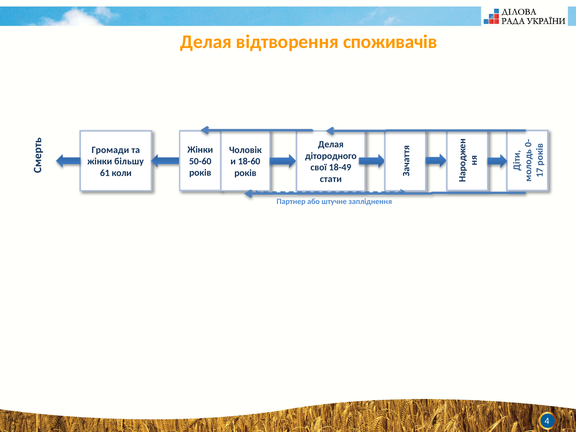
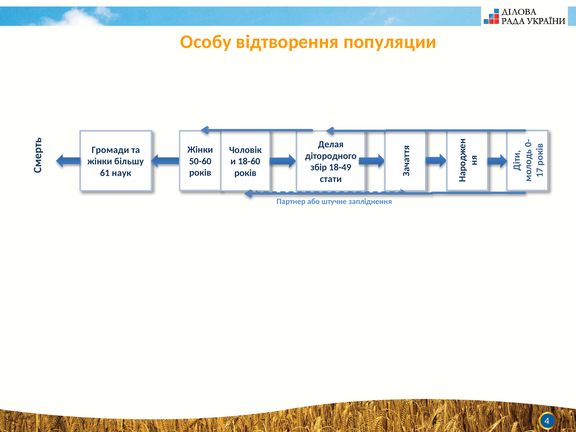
Делая: Делая -> Особу (206, 42)
споживачів: споживачів -> популяции (390, 42)
свої: свої -> збір (319, 167)
коли: коли -> наук (122, 173)
